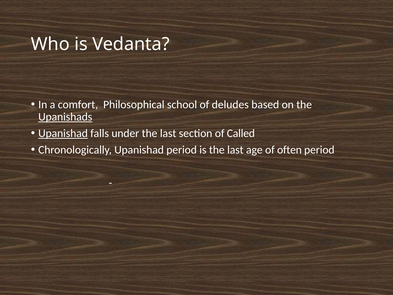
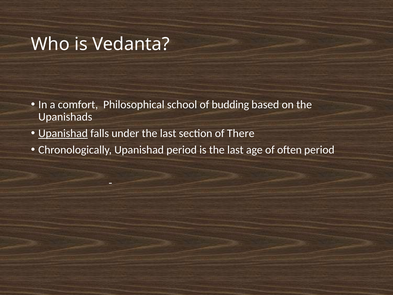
deludes: deludes -> budding (230, 104)
Upanishads underline: present -> none (65, 117)
Called: Called -> There (241, 133)
